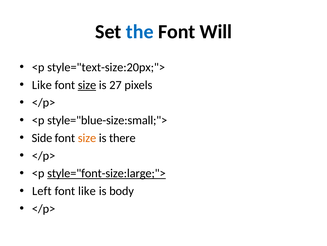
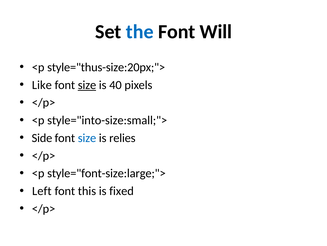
style="text-size:20px;">: style="text-size:20px;"> -> style="thus-size:20px;"> (106, 67)
27: 27 -> 40 (115, 85)
style="blue-size:small;">: style="blue-size:small;"> -> style="into-size:small;"> (107, 120)
size colour: orange -> blue (87, 138)
there: there -> relies (122, 138)
style="font-size:large;"> underline: present -> none (106, 173)
font like: like -> this (87, 191)
body: body -> fixed (122, 191)
